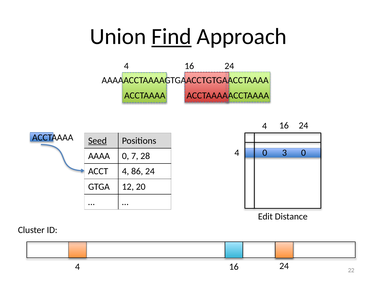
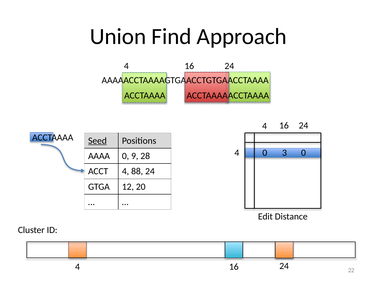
Find underline: present -> none (171, 36)
7: 7 -> 9 (135, 156)
86: 86 -> 88 (137, 171)
